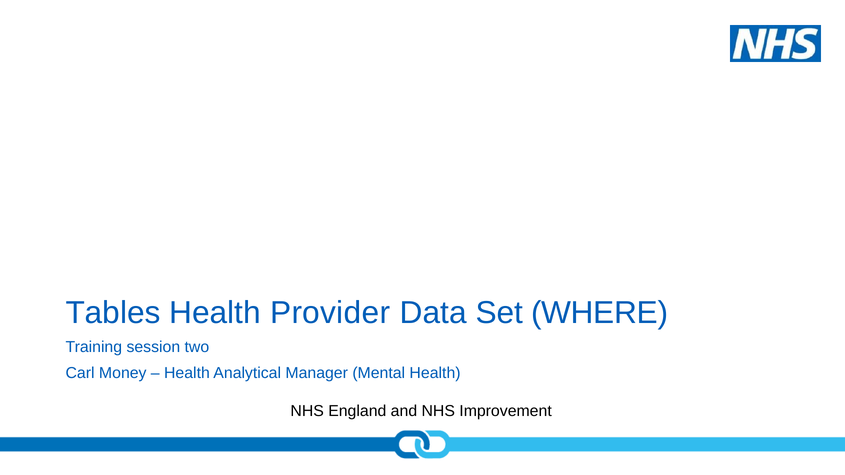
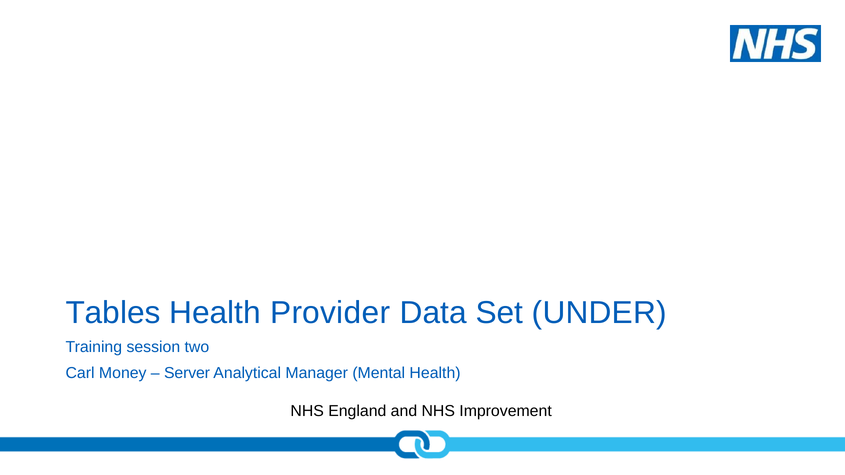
WHERE: WHERE -> UNDER (599, 313)
Health: Health -> Server (187, 373)
